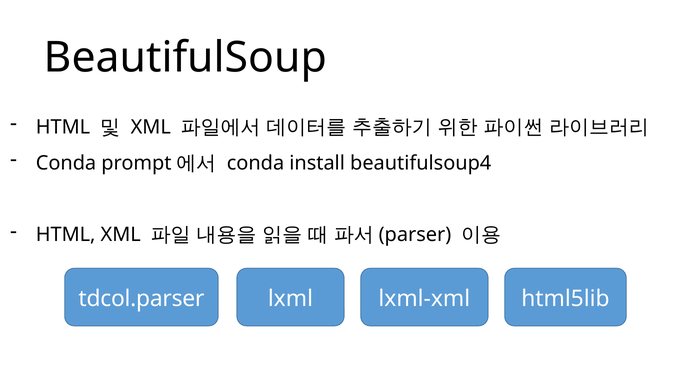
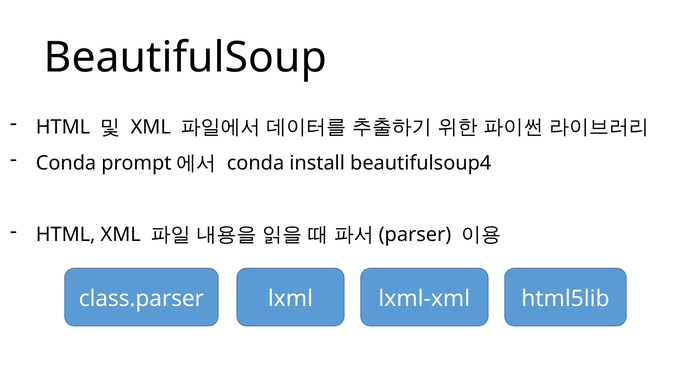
tdcol.parser: tdcol.parser -> class.parser (141, 298)
